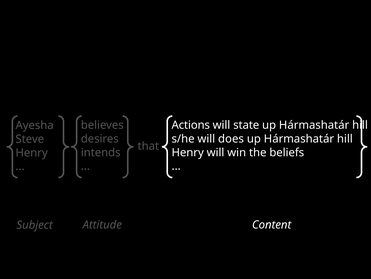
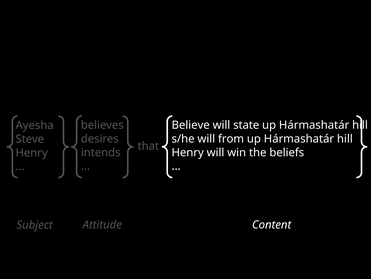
Actions: Actions -> Believe (191, 125)
does: does -> from (231, 138)
